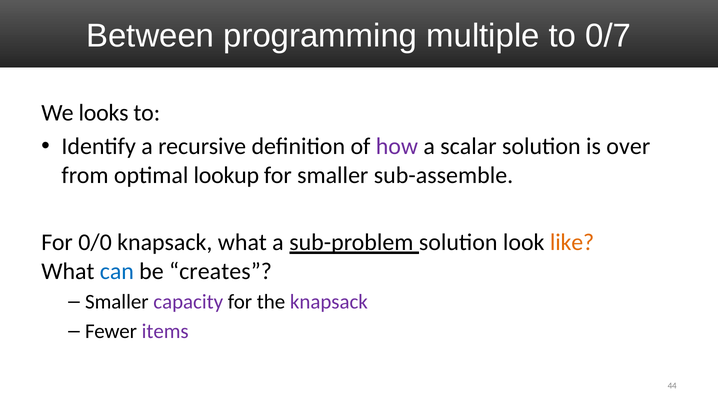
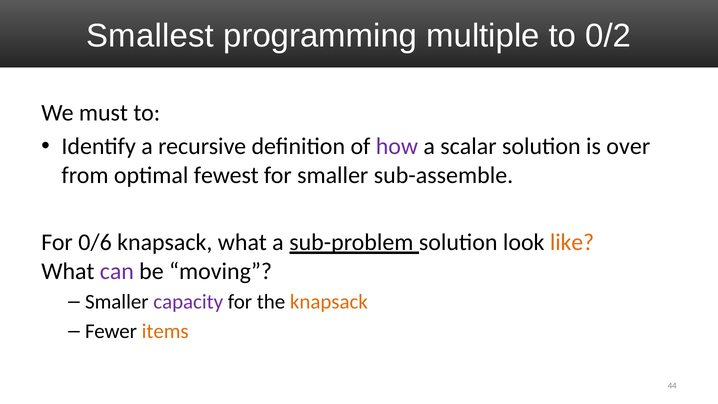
Between: Between -> Smallest (150, 36)
0/7: 0/7 -> 0/2 (608, 36)
looks: looks -> must (103, 113)
lookup: lookup -> fewest (226, 175)
0/0: 0/0 -> 0/6 (95, 242)
can colour: blue -> purple (117, 271)
creates: creates -> moving (221, 271)
knapsack colour: purple -> orange (329, 302)
items colour: purple -> orange (165, 331)
